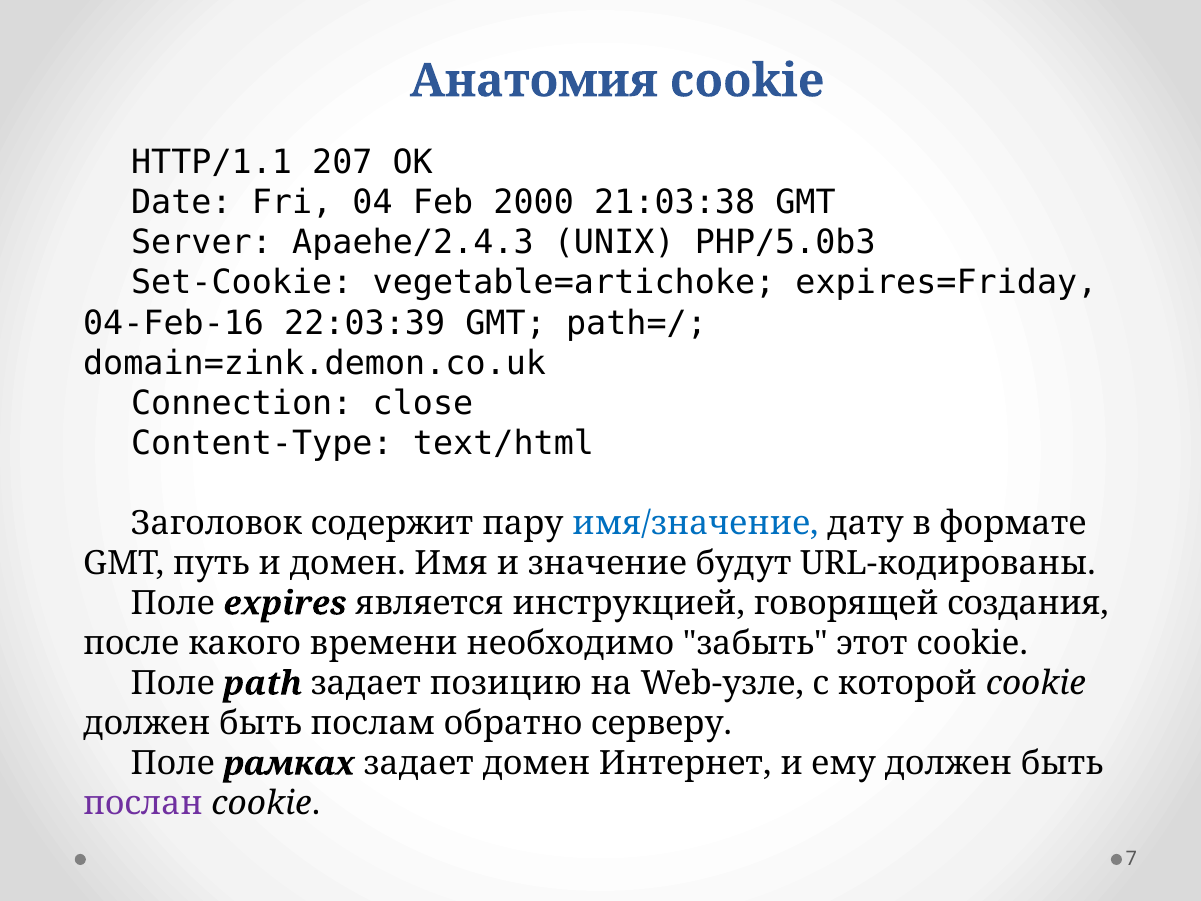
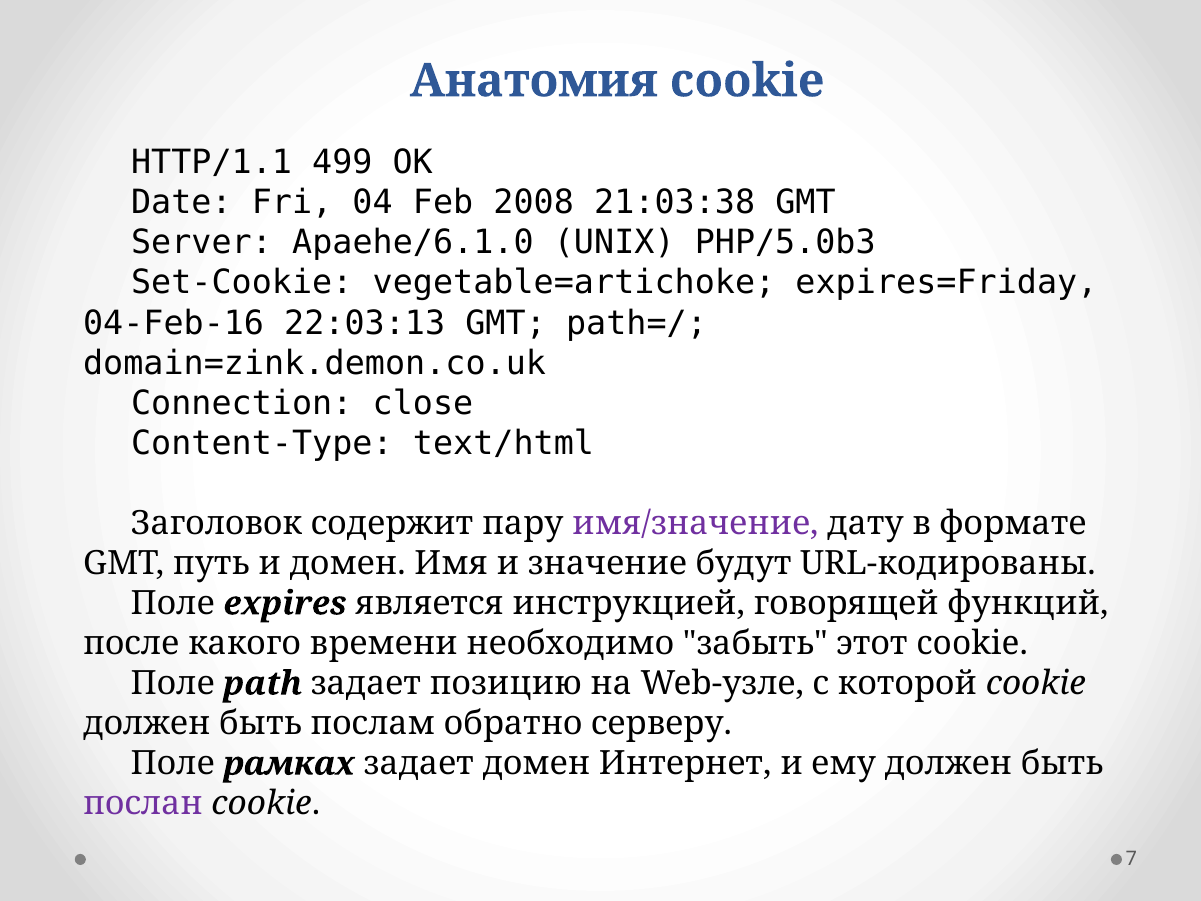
207: 207 -> 499 (342, 163)
2000: 2000 -> 2008 (534, 203)
Apaehe/2.4.3: Apaehe/2.4.3 -> Apaehe/6.1.0 (413, 243)
22:03:39: 22:03:39 -> 22:03:13 (365, 323)
имя/значение colour: blue -> purple (695, 523)
создания: создания -> функций (1028, 603)
